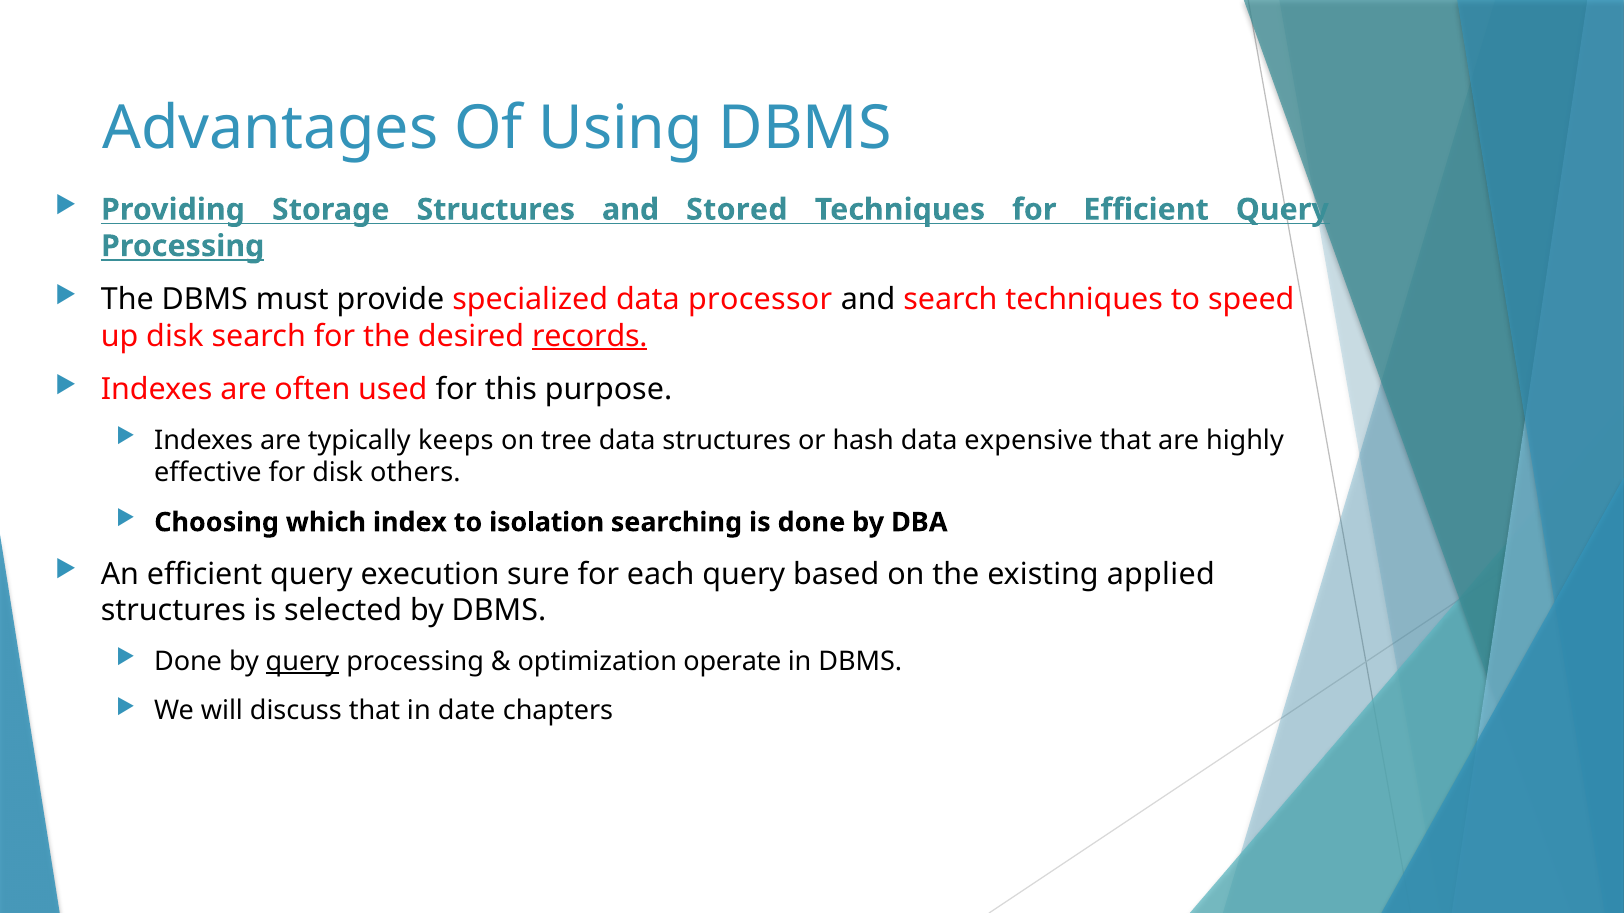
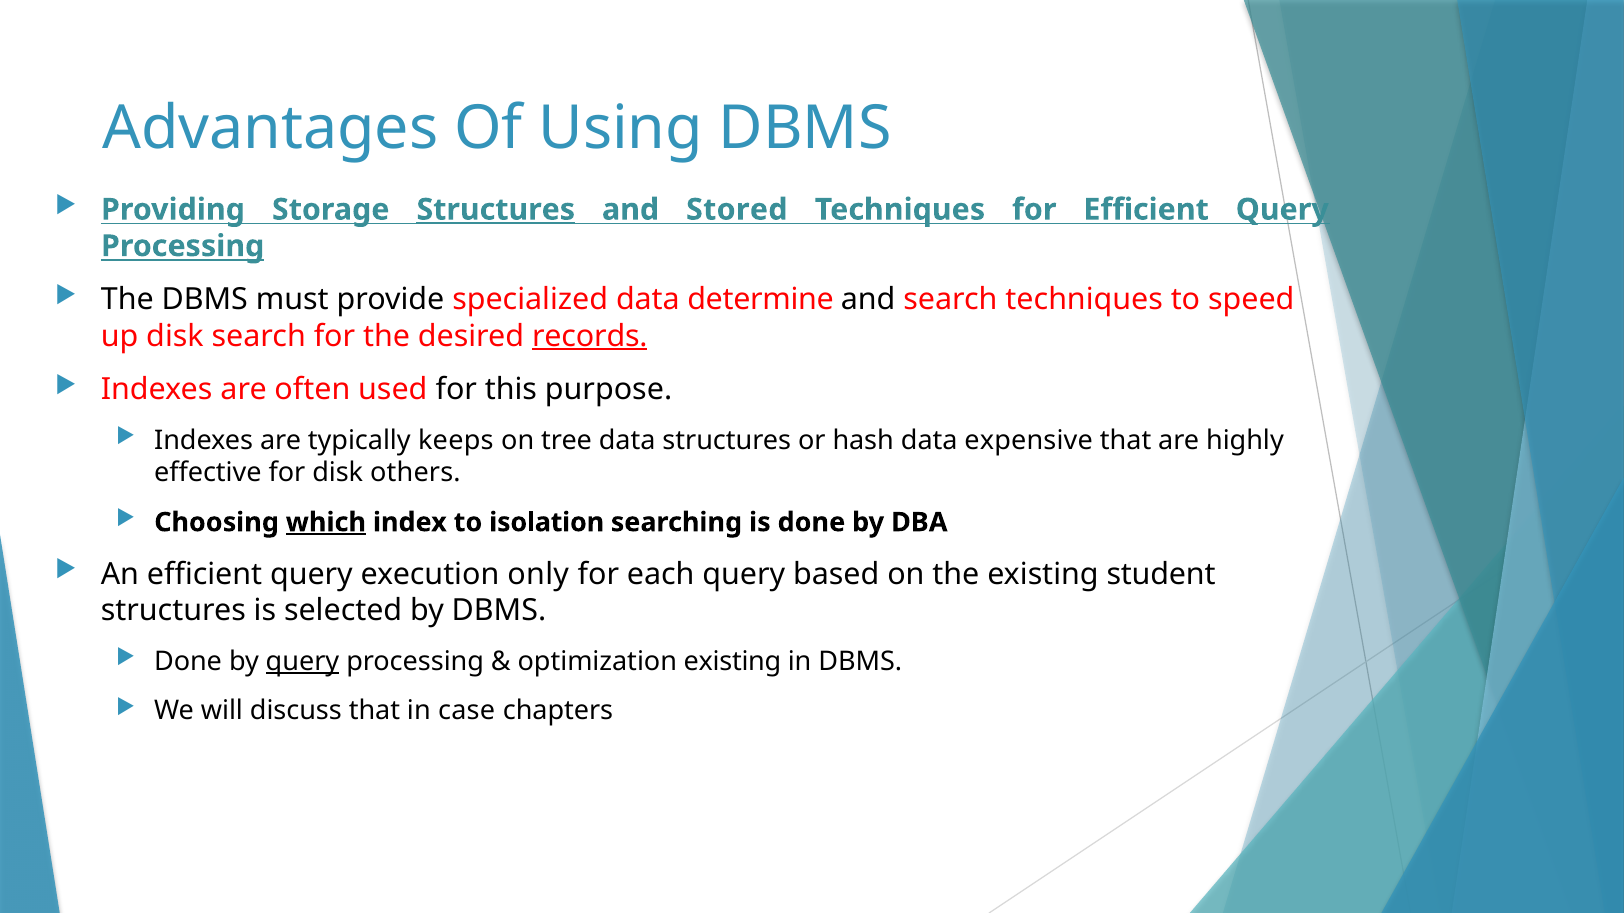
Structures underline: none -> present (496, 210)
processor: processor -> determine (761, 300)
which underline: none -> present (326, 523)
sure: sure -> only (538, 574)
applied: applied -> student (1161, 574)
optimization operate: operate -> existing (732, 662)
date: date -> case (467, 711)
